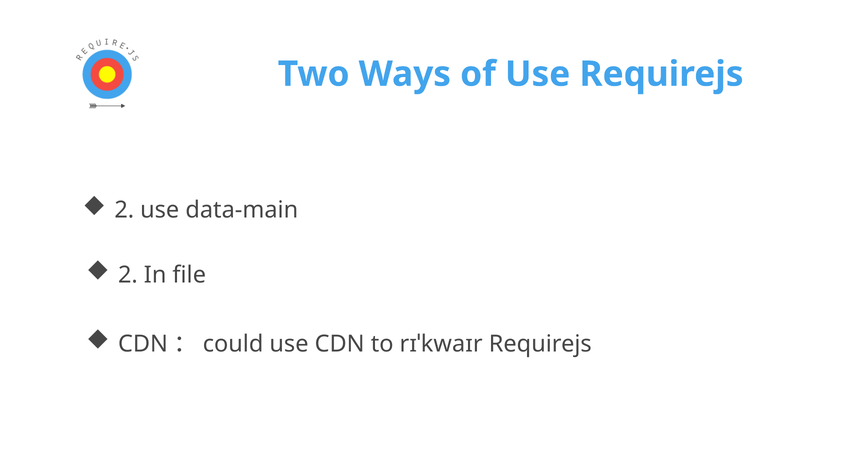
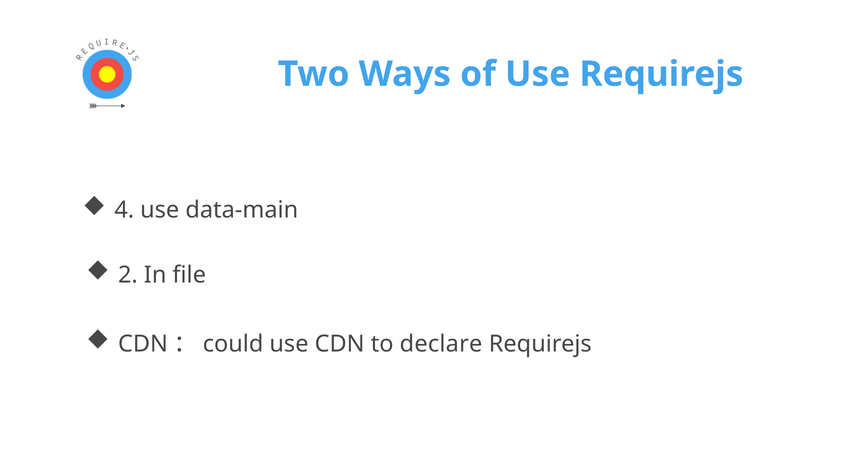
2: 2 -> 4 (124, 210)
rɪˈkwaɪr: rɪˈkwaɪr -> declare (441, 344)
